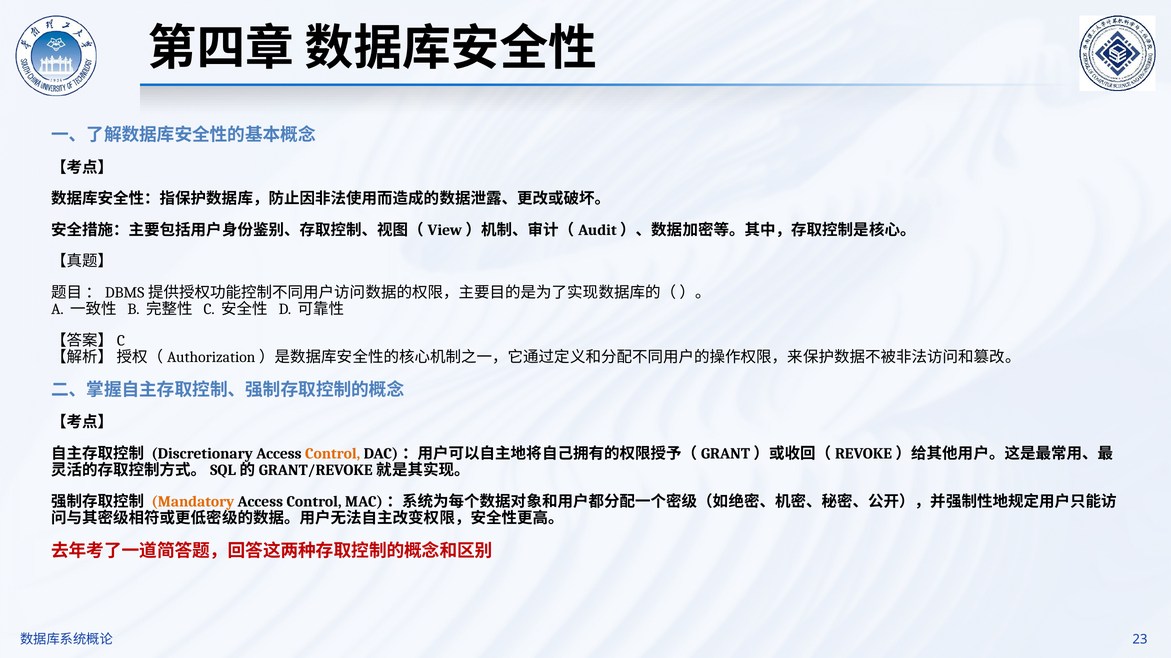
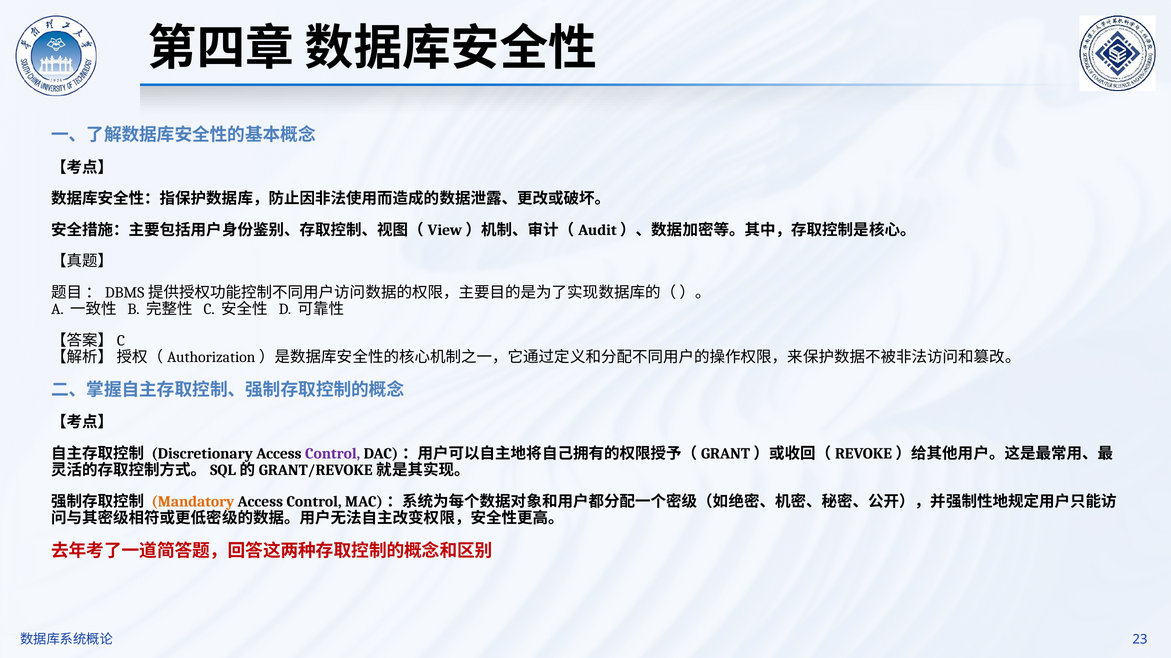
Control colour: orange -> purple (333, 454)
